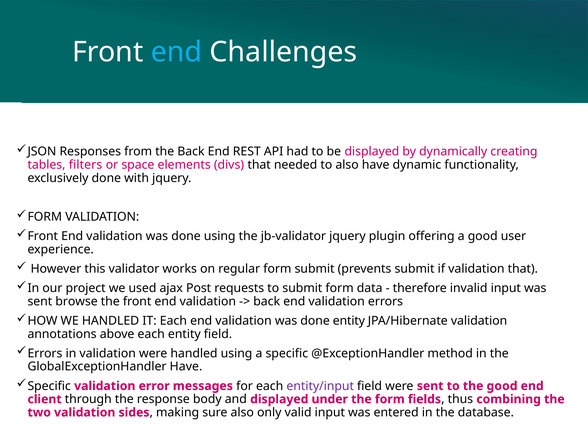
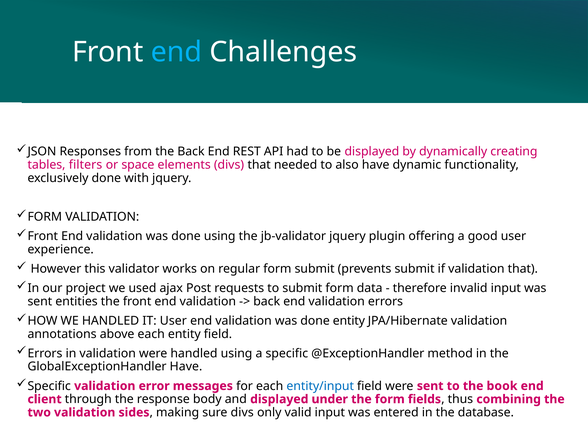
browse: browse -> entities (77, 301)
IT Each: Each -> User (173, 321)
entity/input colour: purple -> blue (320, 386)
the good: good -> book (502, 386)
sure also: also -> divs (242, 412)
